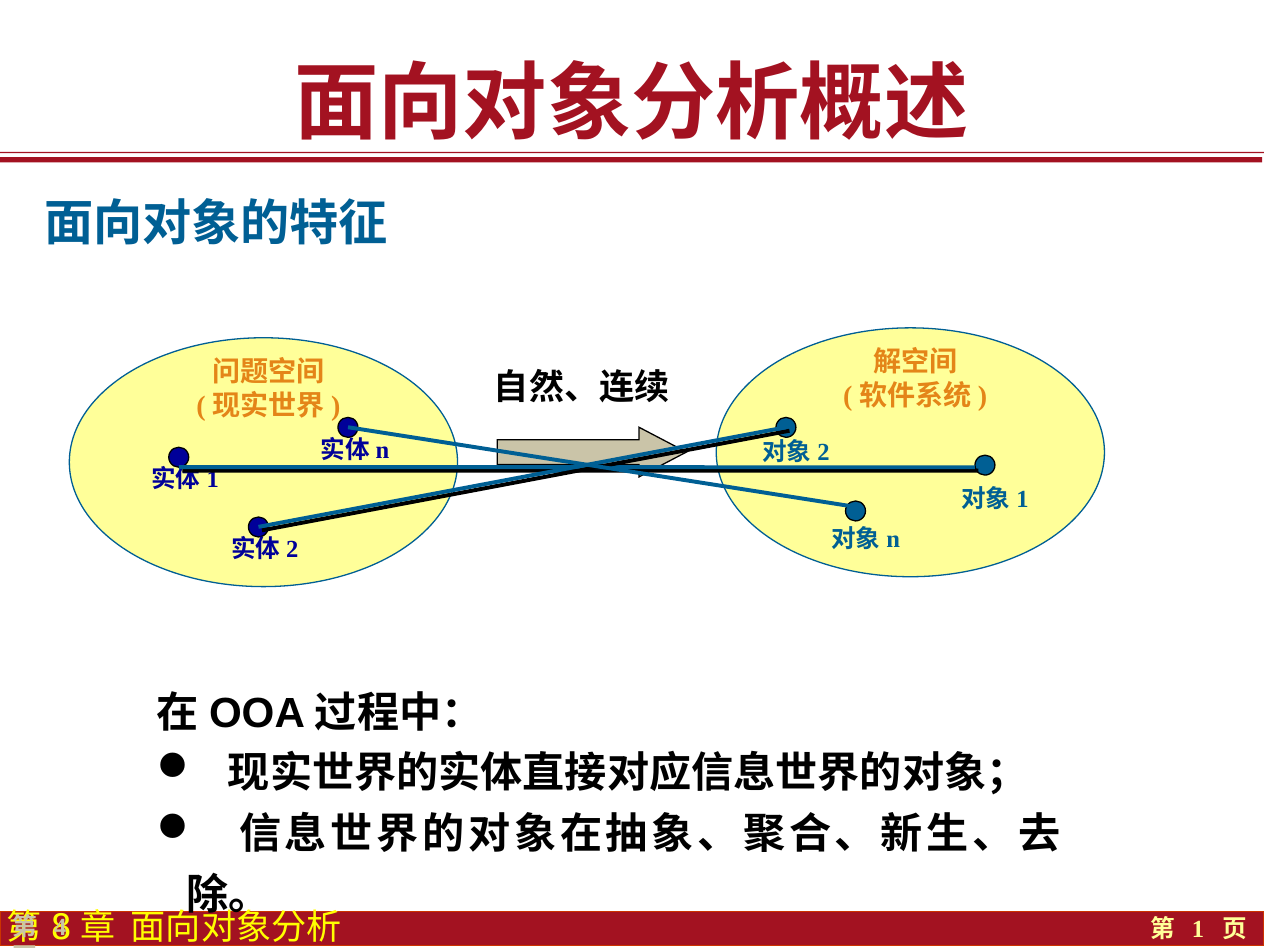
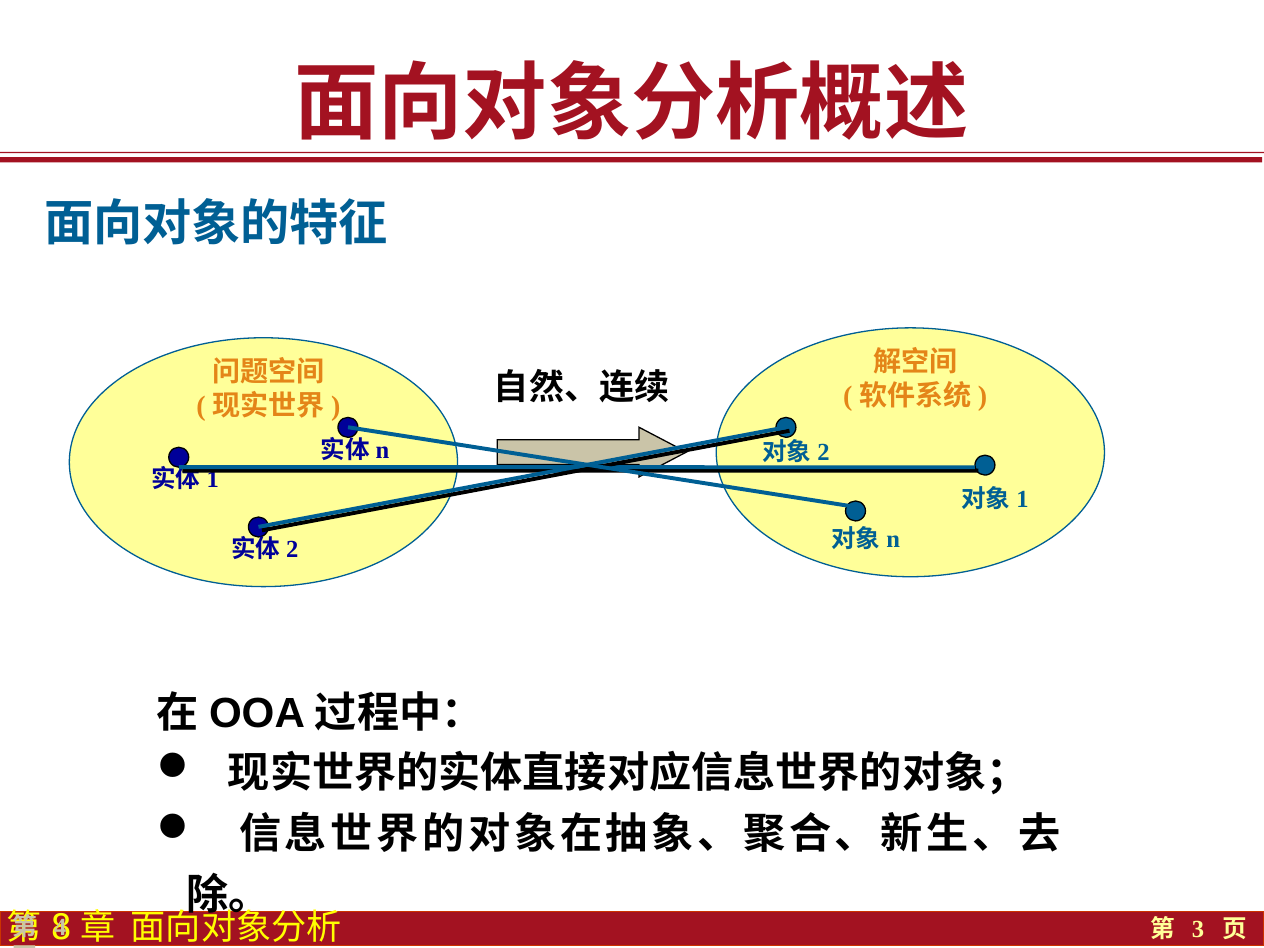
1: 1 -> 3 (1198, 929)
